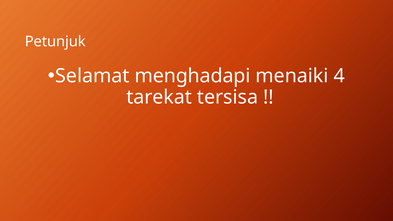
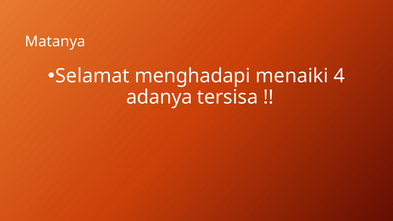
Petunjuk: Petunjuk -> Matanya (55, 42)
tarekat: tarekat -> adanya (159, 97)
